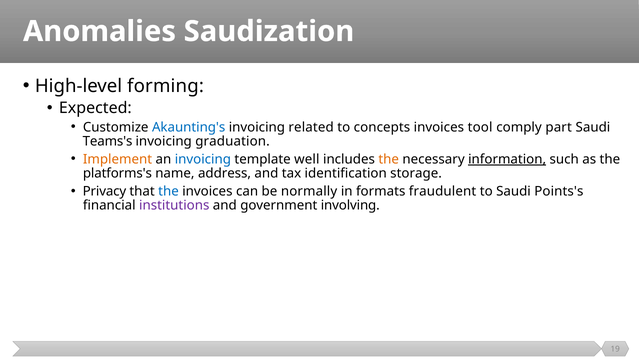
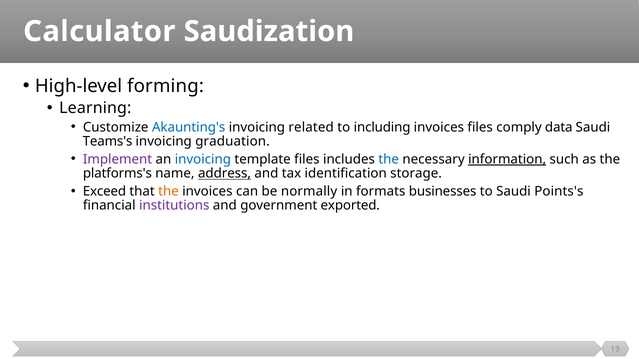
Anomalies: Anomalies -> Calculator (99, 31)
Expected: Expected -> Learning (95, 108)
concepts: concepts -> including (382, 127)
invoices tool: tool -> files (480, 127)
part: part -> data (559, 127)
Implement colour: orange -> purple (117, 159)
template well: well -> files (307, 159)
the colour: orange -> blue (389, 159)
address underline: none -> present (225, 174)
Privacy: Privacy -> Exceed (104, 191)
the colour: blue -> orange (168, 191)
fraudulent: fraudulent -> businesses (443, 191)
involving: involving -> exported (350, 206)
